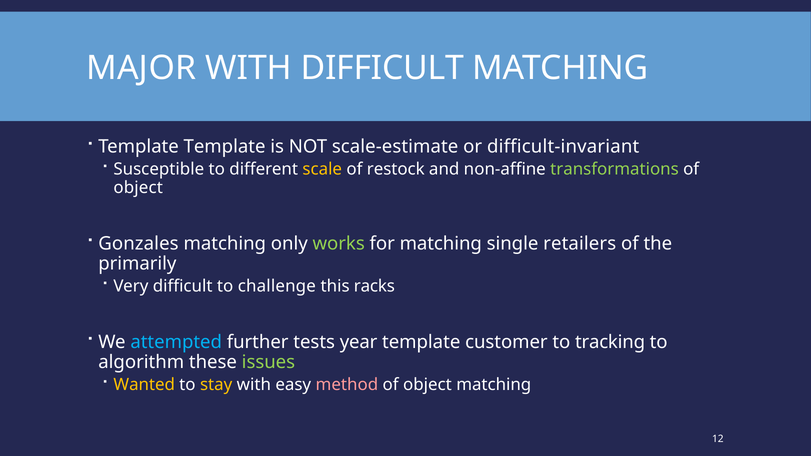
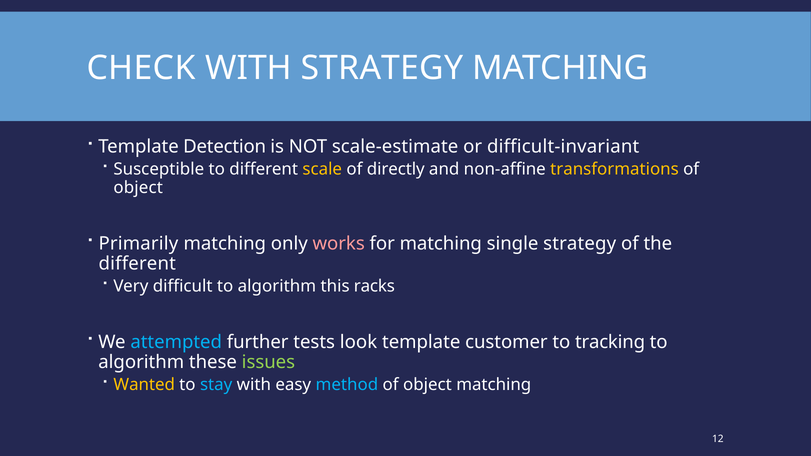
MAJOR: MAJOR -> CHECK (141, 68)
WITH DIFFICULT: DIFFICULT -> STRATEGY (382, 68)
Template Template: Template -> Detection (225, 147)
restock: restock -> directly (396, 169)
transformations colour: light green -> yellow (615, 169)
Gonzales: Gonzales -> Primarily (138, 244)
works colour: light green -> pink (339, 244)
single retailers: retailers -> strategy (580, 244)
primarily: primarily -> different (137, 264)
difficult to challenge: challenge -> algorithm (277, 286)
year: year -> look (358, 342)
stay colour: yellow -> light blue (216, 385)
method colour: pink -> light blue (347, 385)
